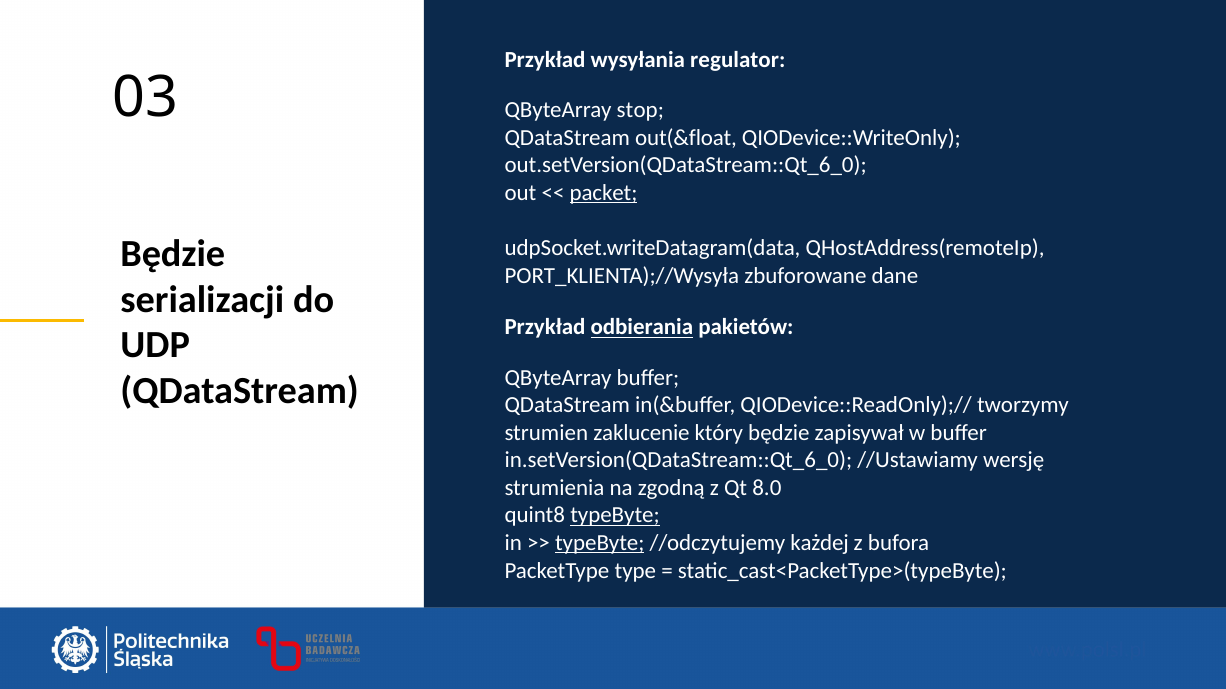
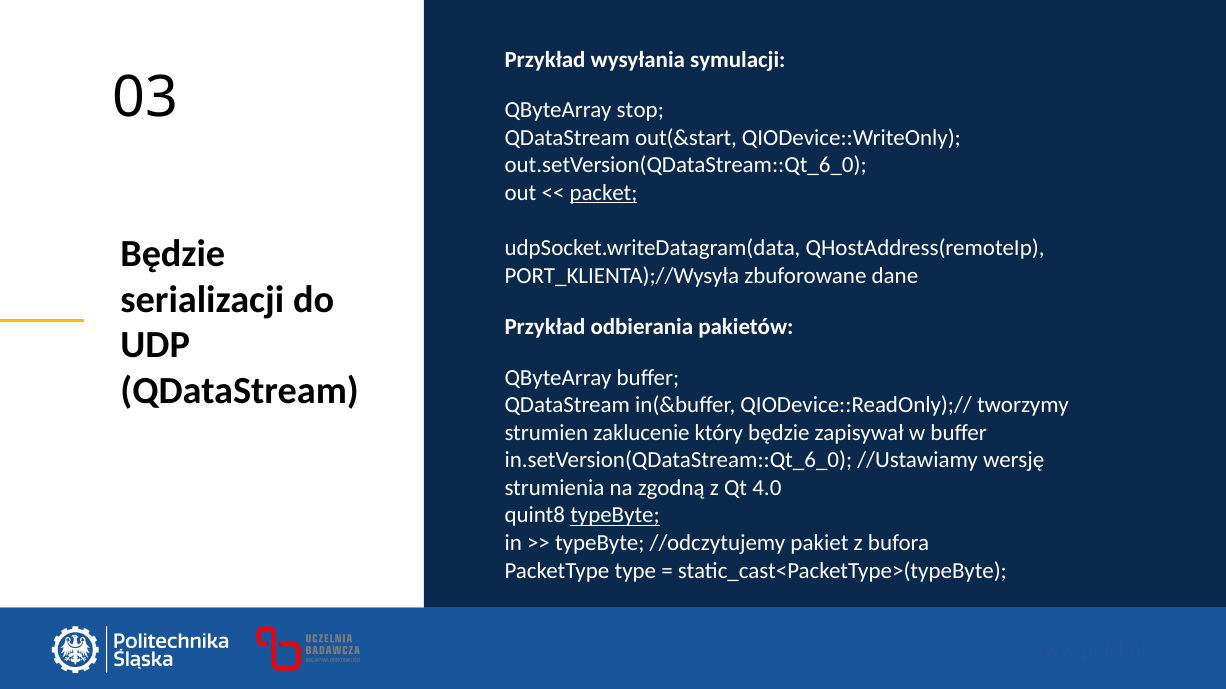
regulator: regulator -> symulacji (738, 60)
out(&float: out(&float -> out(&start (686, 138)
odbierania underline: present -> none (642, 328)
8.0: 8.0 -> 4.0 (767, 488)
typeByte underline: present -> none (600, 543)
każdej: każdej -> pakiet (819, 543)
